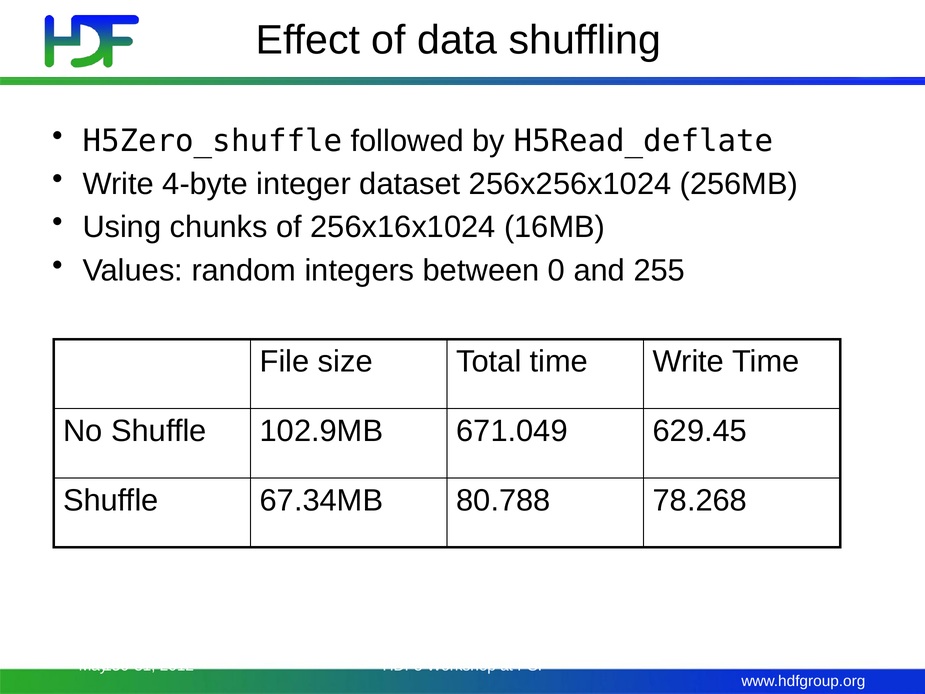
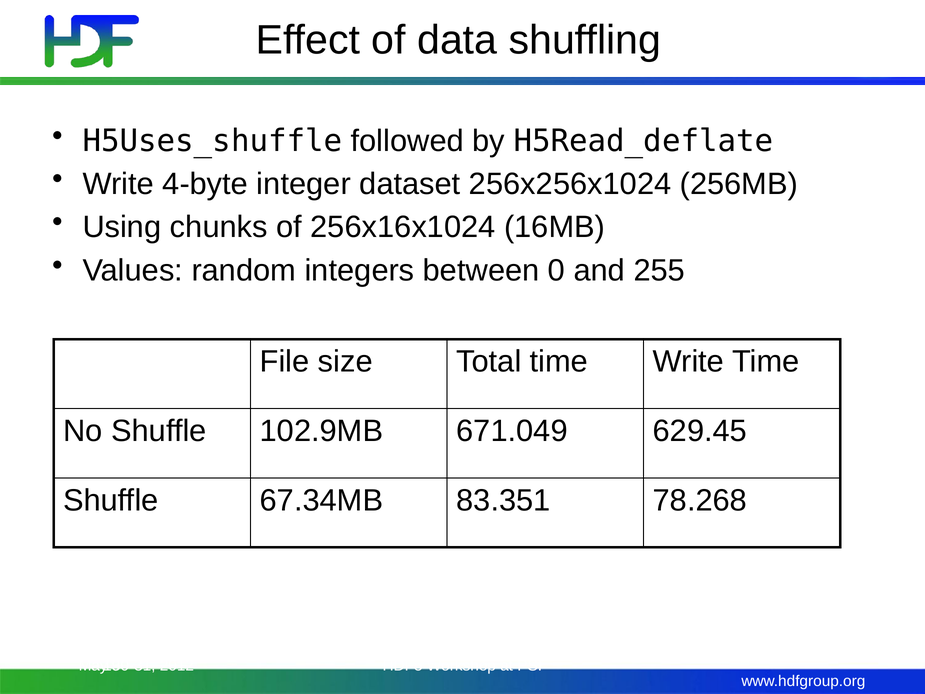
H5Zero_shuffle: H5Zero_shuffle -> H5Uses_shuffle (212, 141)
80.788: 80.788 -> 83.351 (503, 500)
